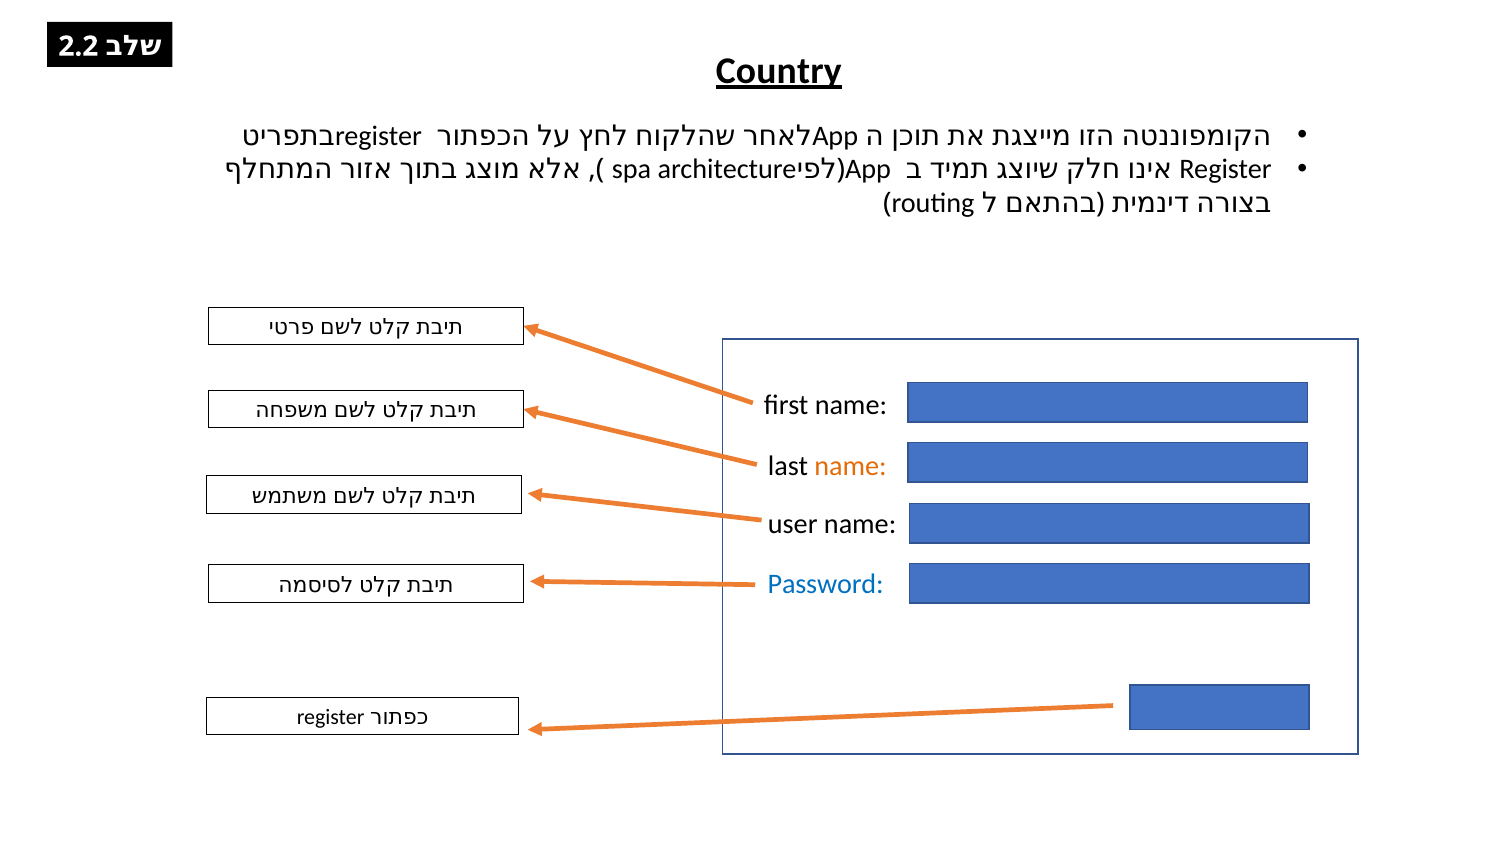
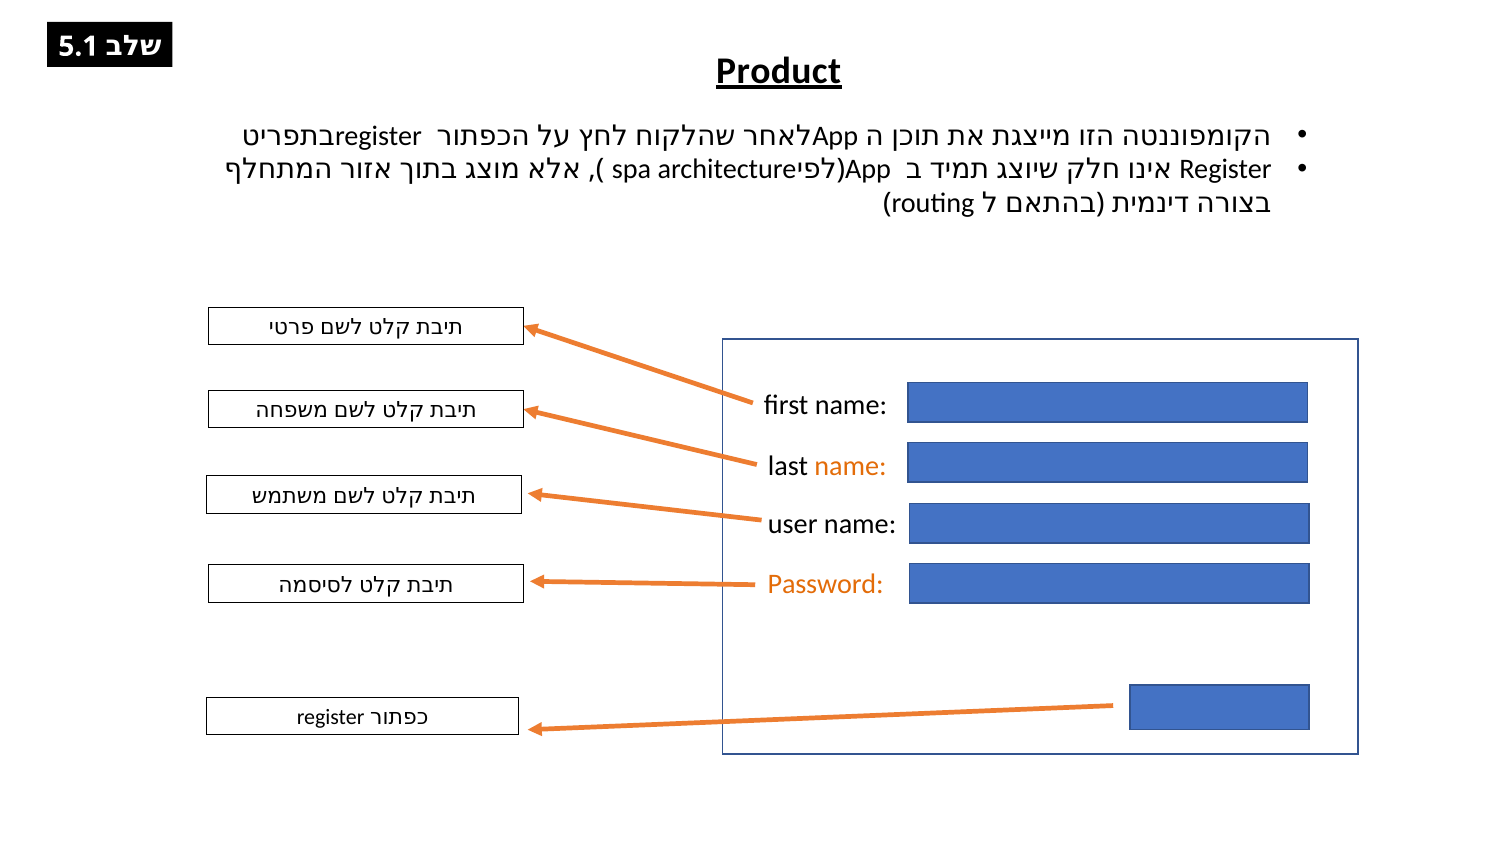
2.2: 2.2 -> 5.1 (78, 46)
Country: Country -> Product (779, 71)
Password colour: blue -> orange (826, 584)
